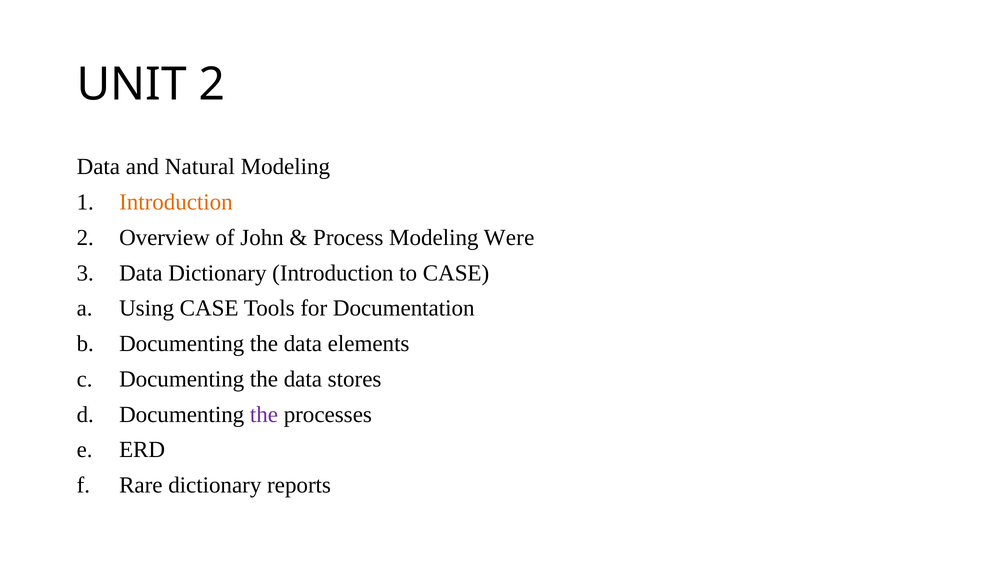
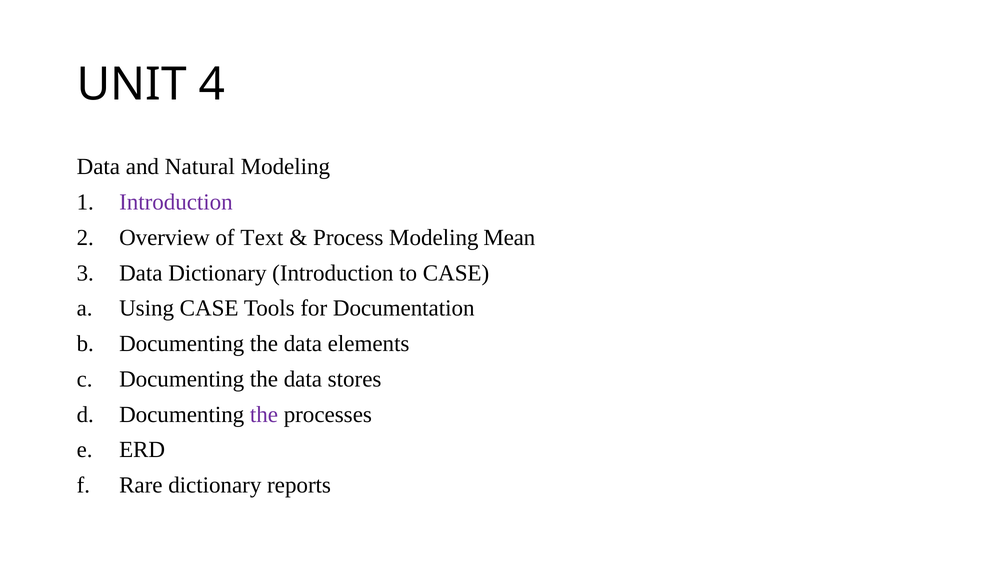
UNIT 2: 2 -> 4 (212, 85)
Introduction colour: orange -> purple (176, 202)
John: John -> Text (262, 237)
Were: Were -> Mean (509, 237)
